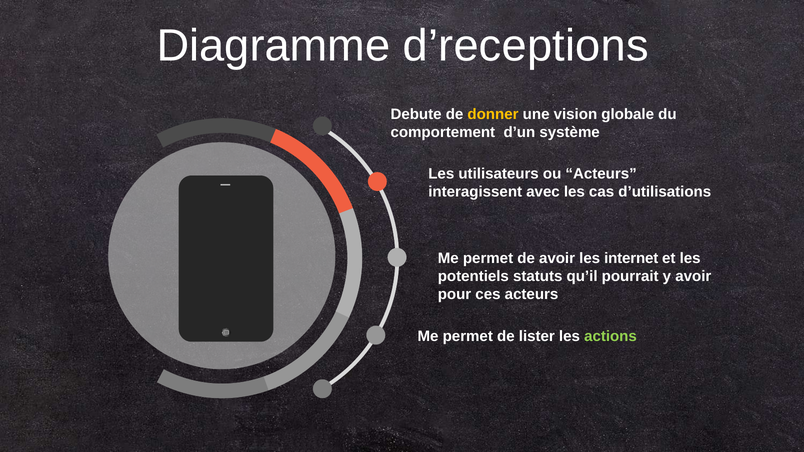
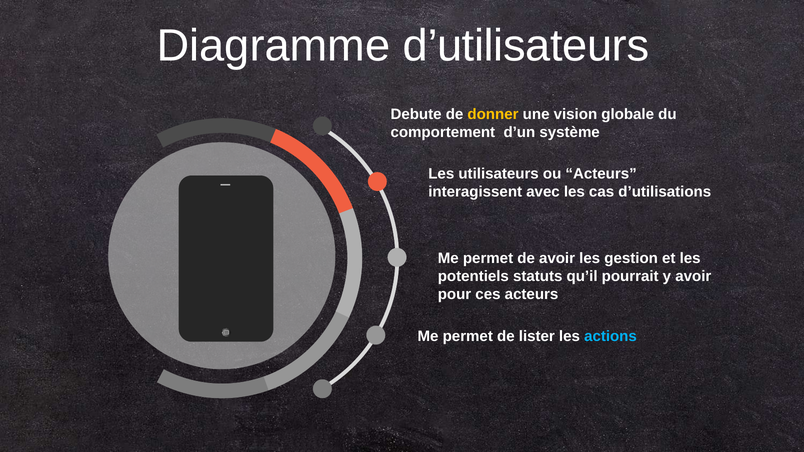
d’receptions: d’receptions -> d’utilisateurs (526, 46)
internet: internet -> gestion (631, 258)
actions colour: light green -> light blue (610, 337)
